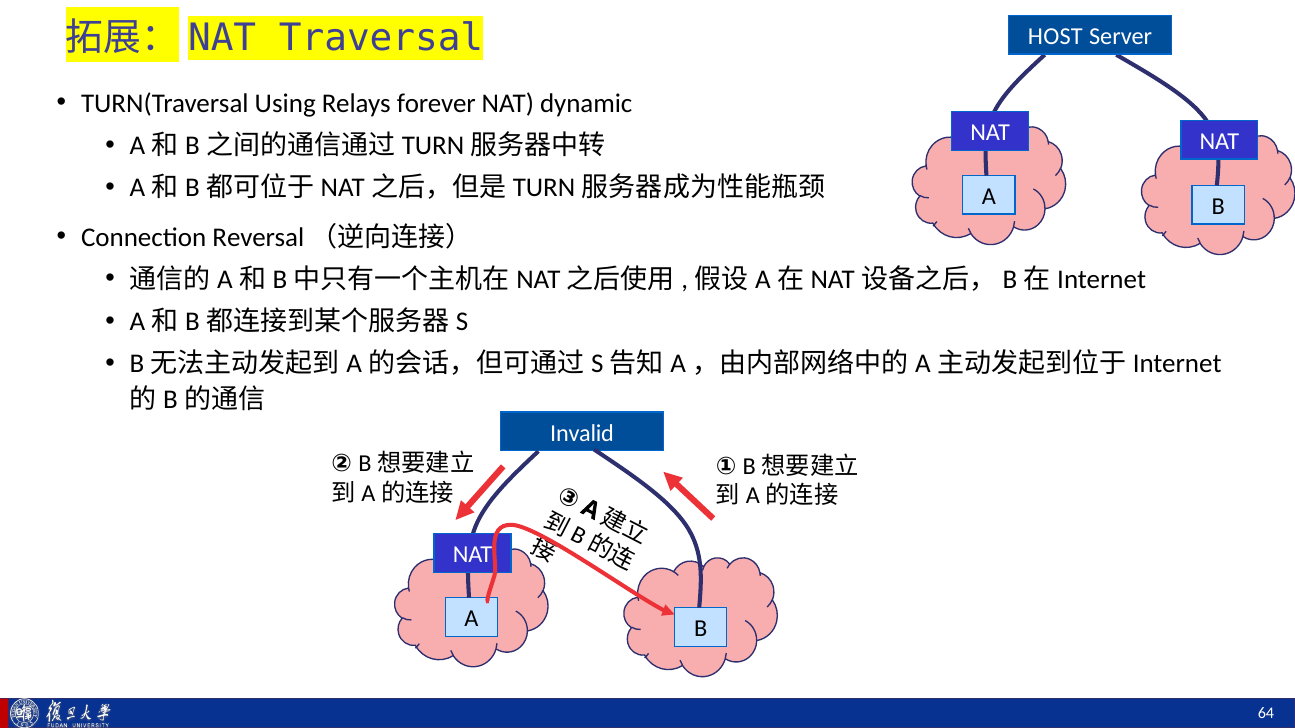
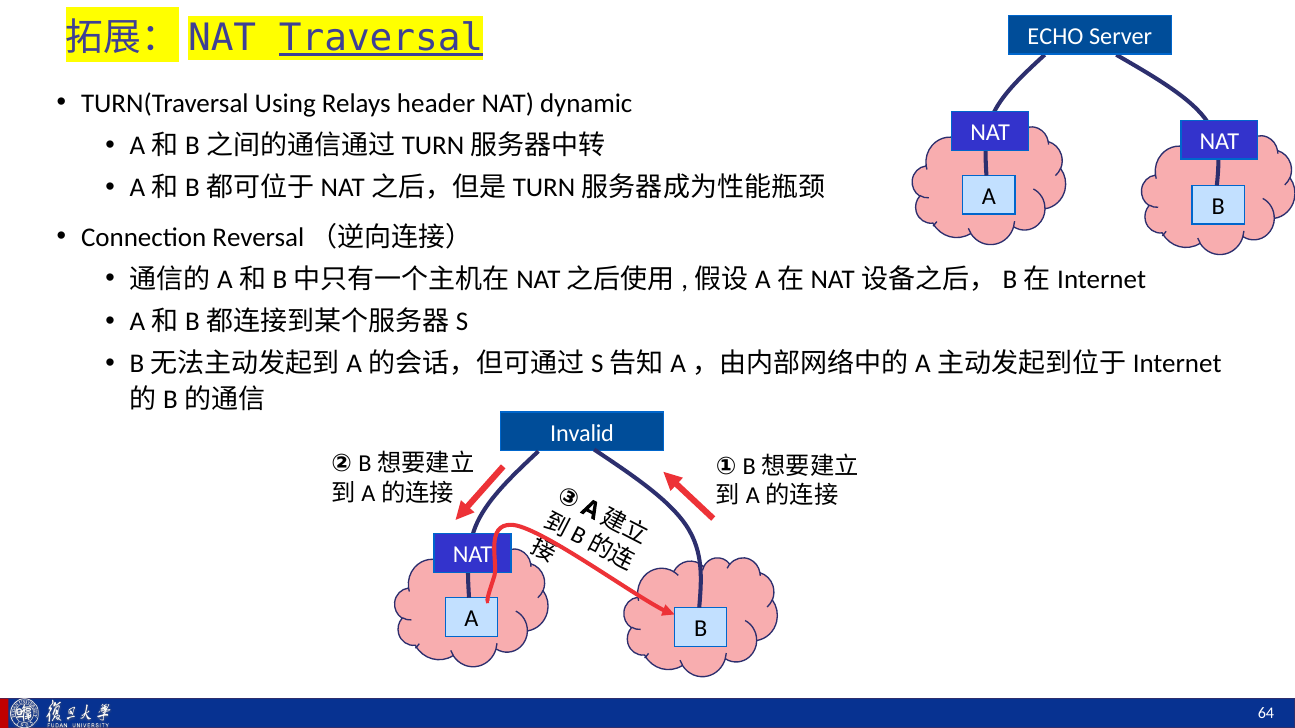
Traversal underline: none -> present (381, 38)
HOST: HOST -> ECHO (1055, 37)
forever: forever -> header (436, 104)
